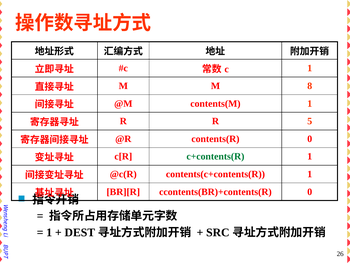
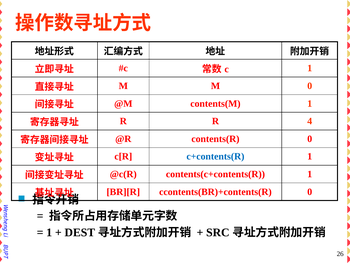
M 8: 8 -> 0 (310, 86)
5: 5 -> 4 (310, 121)
c+contents(R colour: green -> blue (215, 156)
